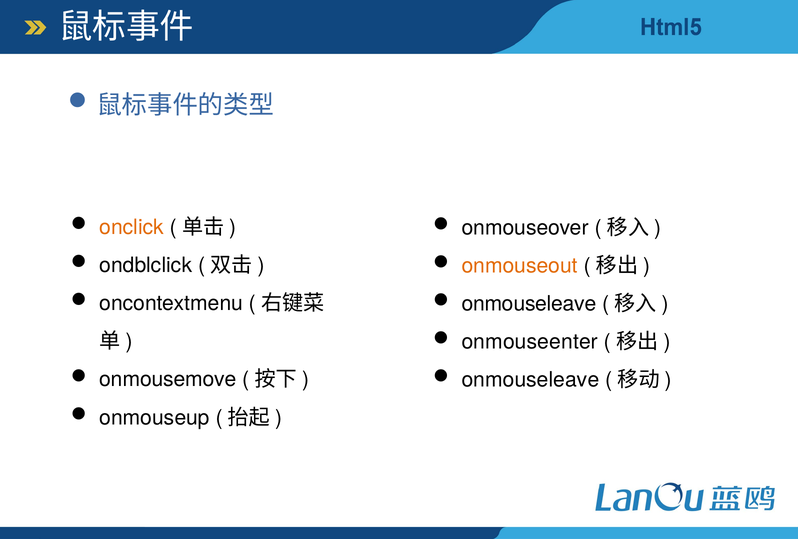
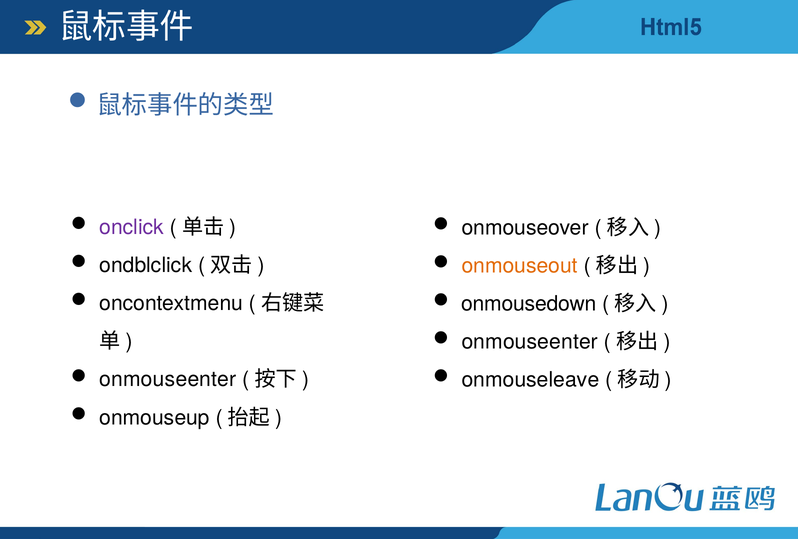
onclick colour: orange -> purple (132, 227)
onmouseleave: onmouseleave -> onmousedown (529, 303)
onmousemove: onmousemove -> onmouseenter (168, 379)
